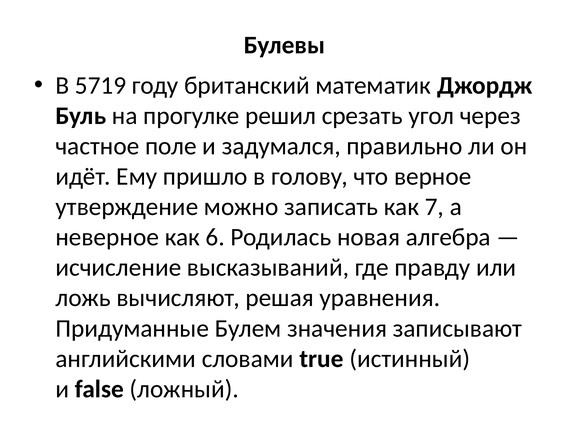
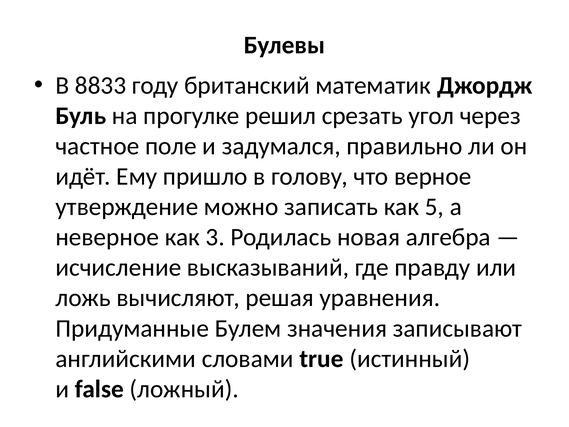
5719: 5719 -> 8833 (101, 85)
7: 7 -> 5 (434, 207)
6: 6 -> 3 (215, 237)
